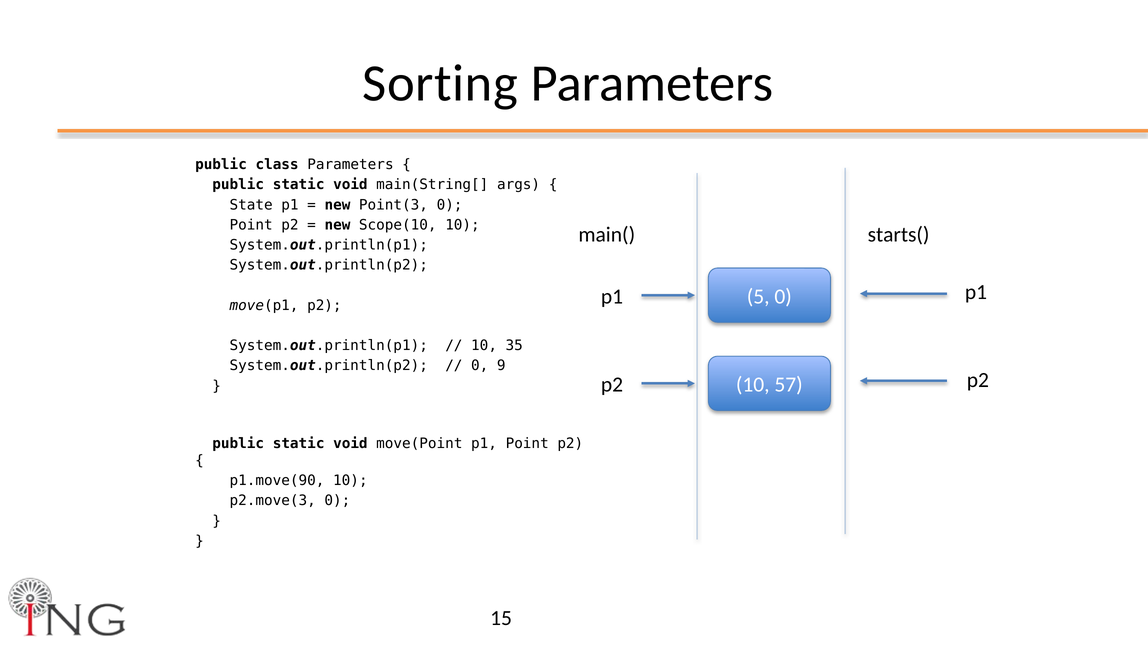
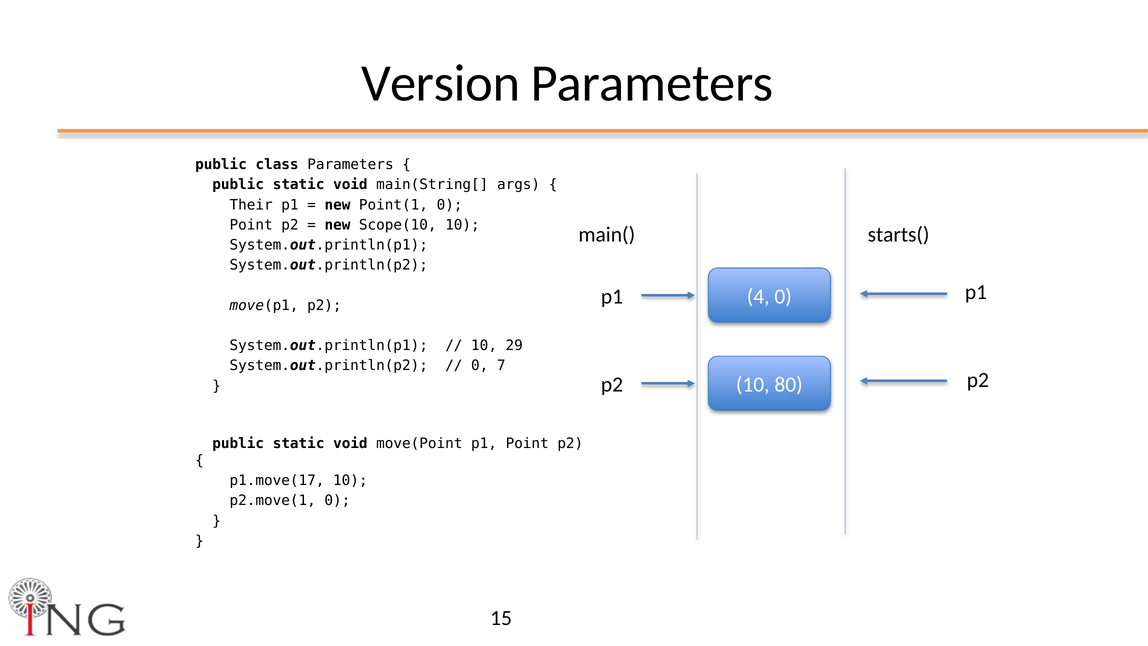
Sorting: Sorting -> Version (441, 83)
State: State -> Their (251, 205)
Point(3: Point(3 -> Point(1 (393, 205)
5: 5 -> 4 (758, 297)
35: 35 -> 29 (514, 345)
9: 9 -> 7 (501, 366)
57: 57 -> 80 (789, 385)
p1.move(90: p1.move(90 -> p1.move(17 (277, 480)
p2.move(3: p2.move(3 -> p2.move(1 (273, 501)
